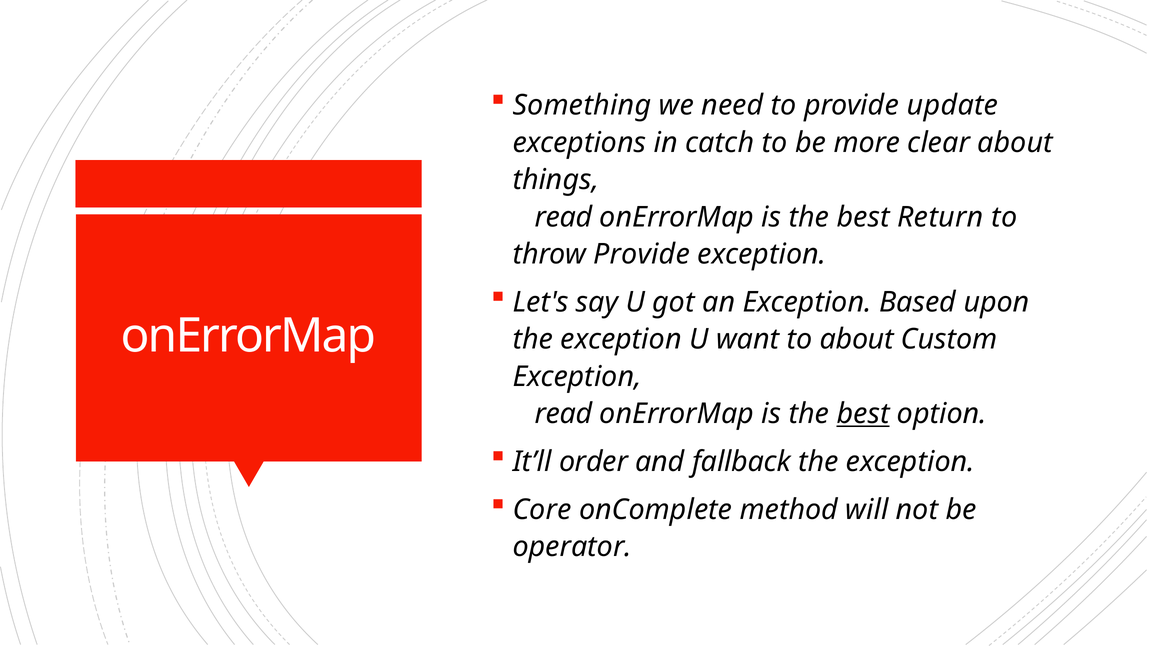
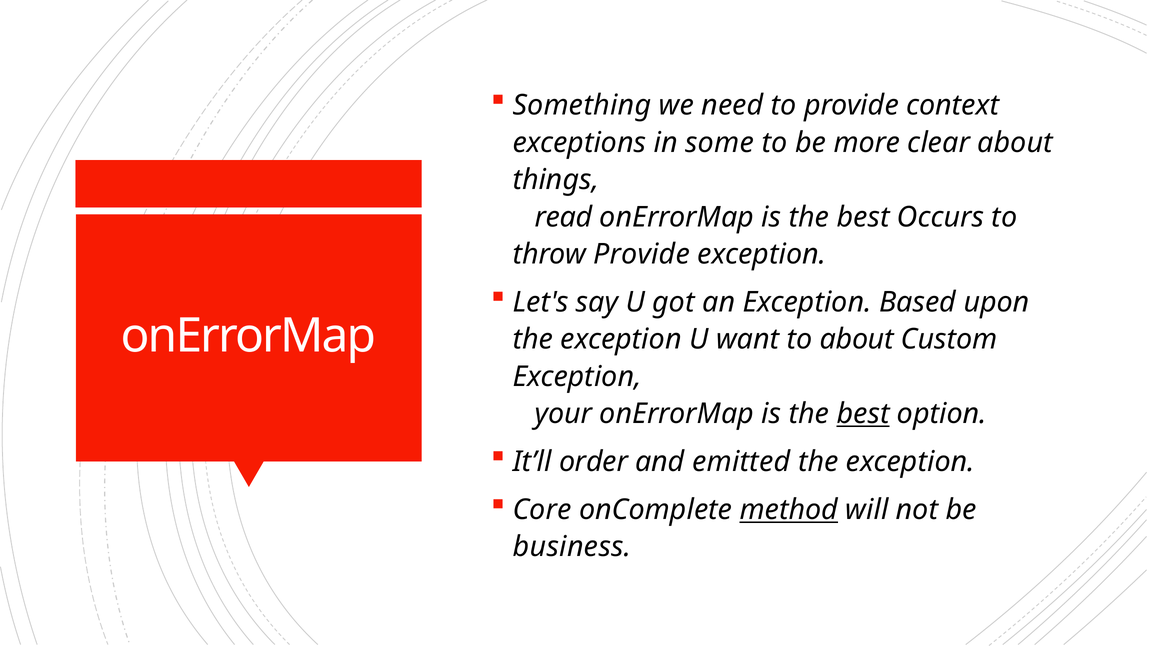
update: update -> context (953, 106)
catch: catch -> some (720, 143)
Return: Return -> Occurs (941, 217)
read: read -> your (564, 414)
fallback: fallback -> emitted (741, 462)
method underline: none -> present (789, 510)
operator: operator -> business (572, 547)
